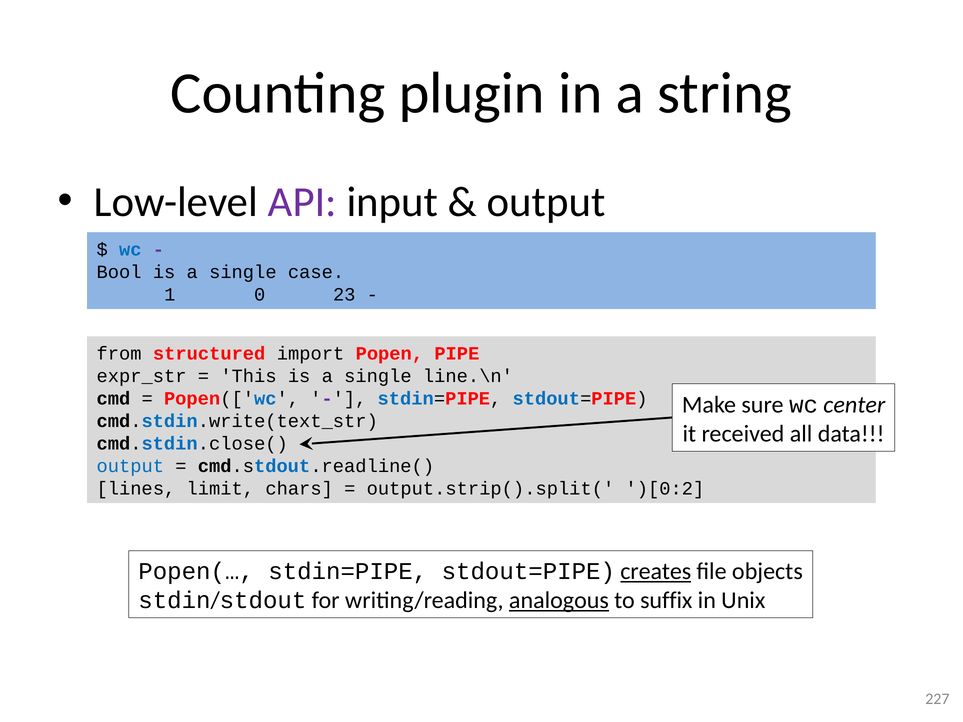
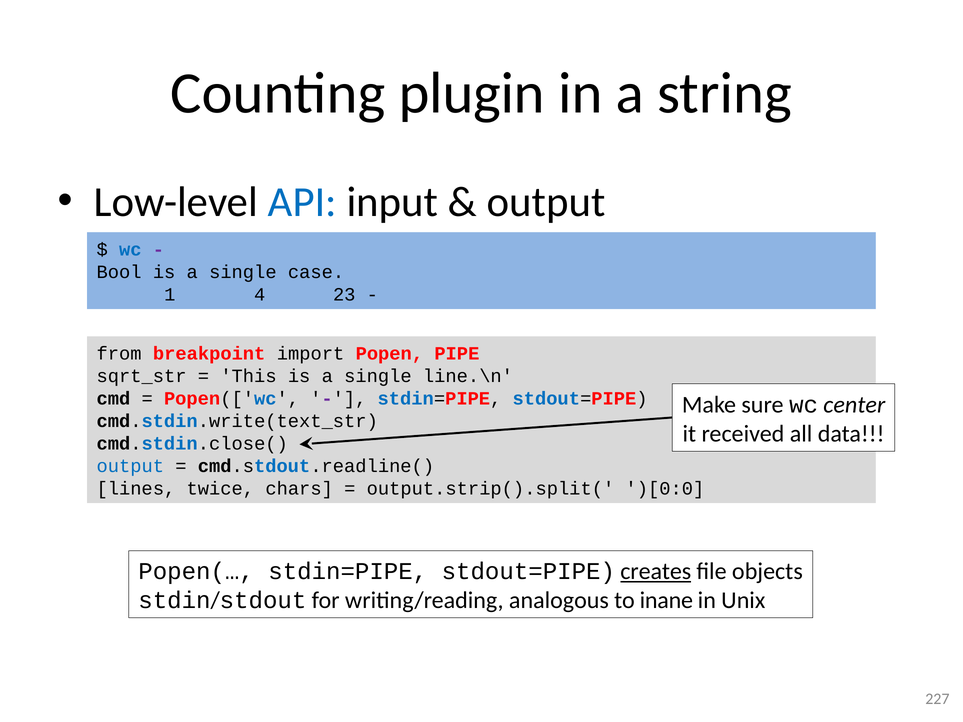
API colour: purple -> blue (302, 202)
0: 0 -> 4 (260, 294)
structured: structured -> breakpoint (209, 354)
expr_str: expr_str -> sqrt_str (142, 376)
limit: limit -> twice (220, 489)
)[0:2: )[0:2 -> )[0:0 (665, 489)
analogous underline: present -> none (559, 601)
suffix: suffix -> inane (666, 601)
